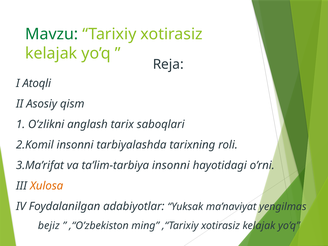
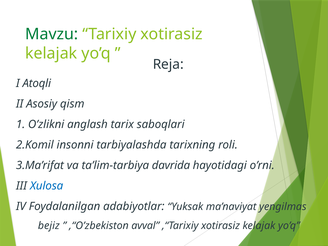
ta’lim-tarbiya insonni: insonni -> davrida (171, 165)
Xulosa colour: orange -> blue (47, 186)
ming: ming -> avval (145, 226)
